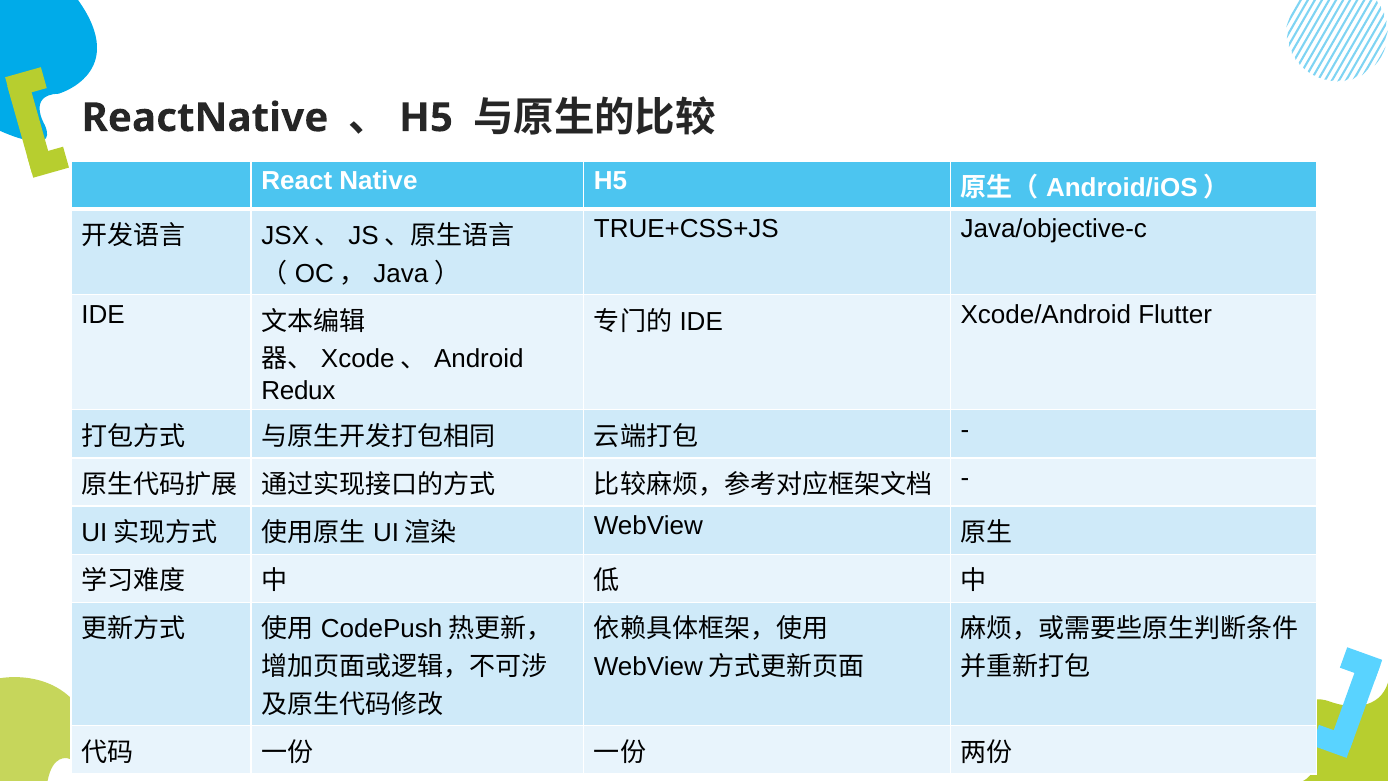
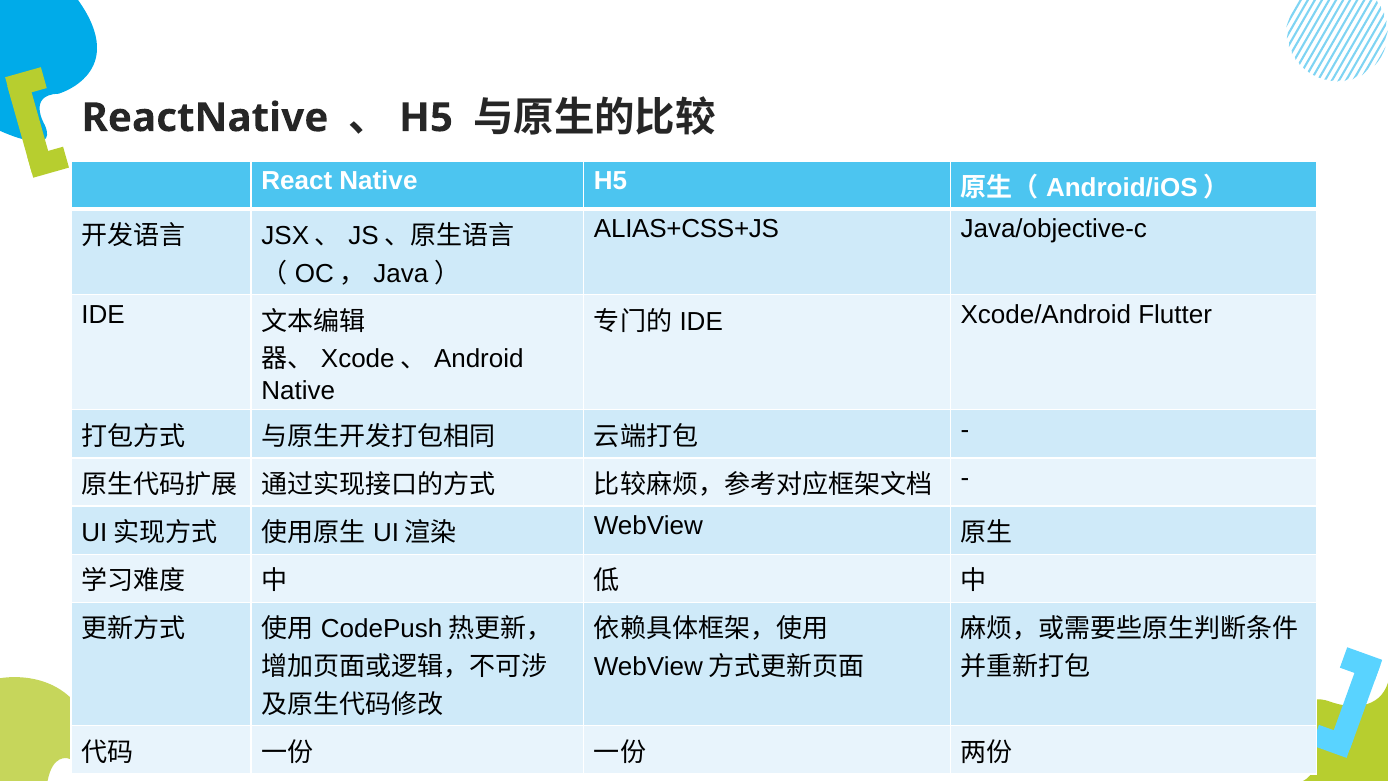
TRUE+CSS+JS: TRUE+CSS+JS -> ALIAS+CSS+JS (687, 229)
Redux: Redux -> Native (298, 390)
